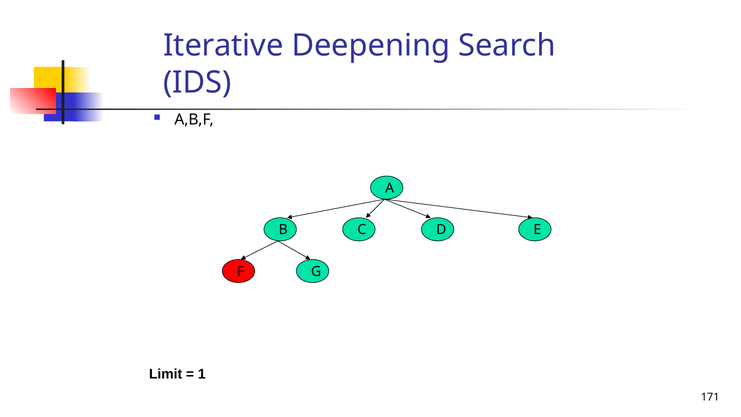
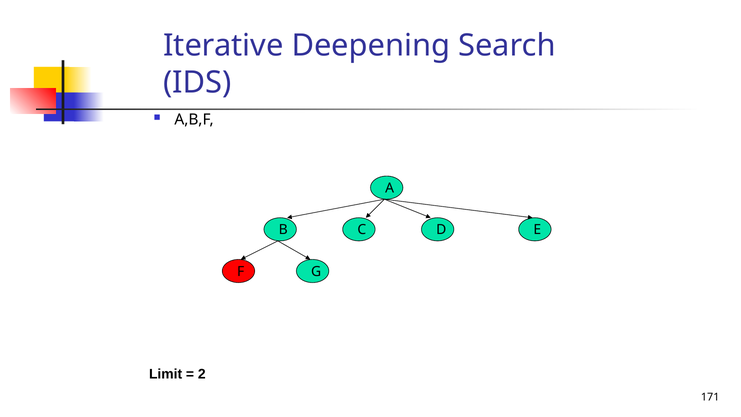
1: 1 -> 2 (202, 374)
